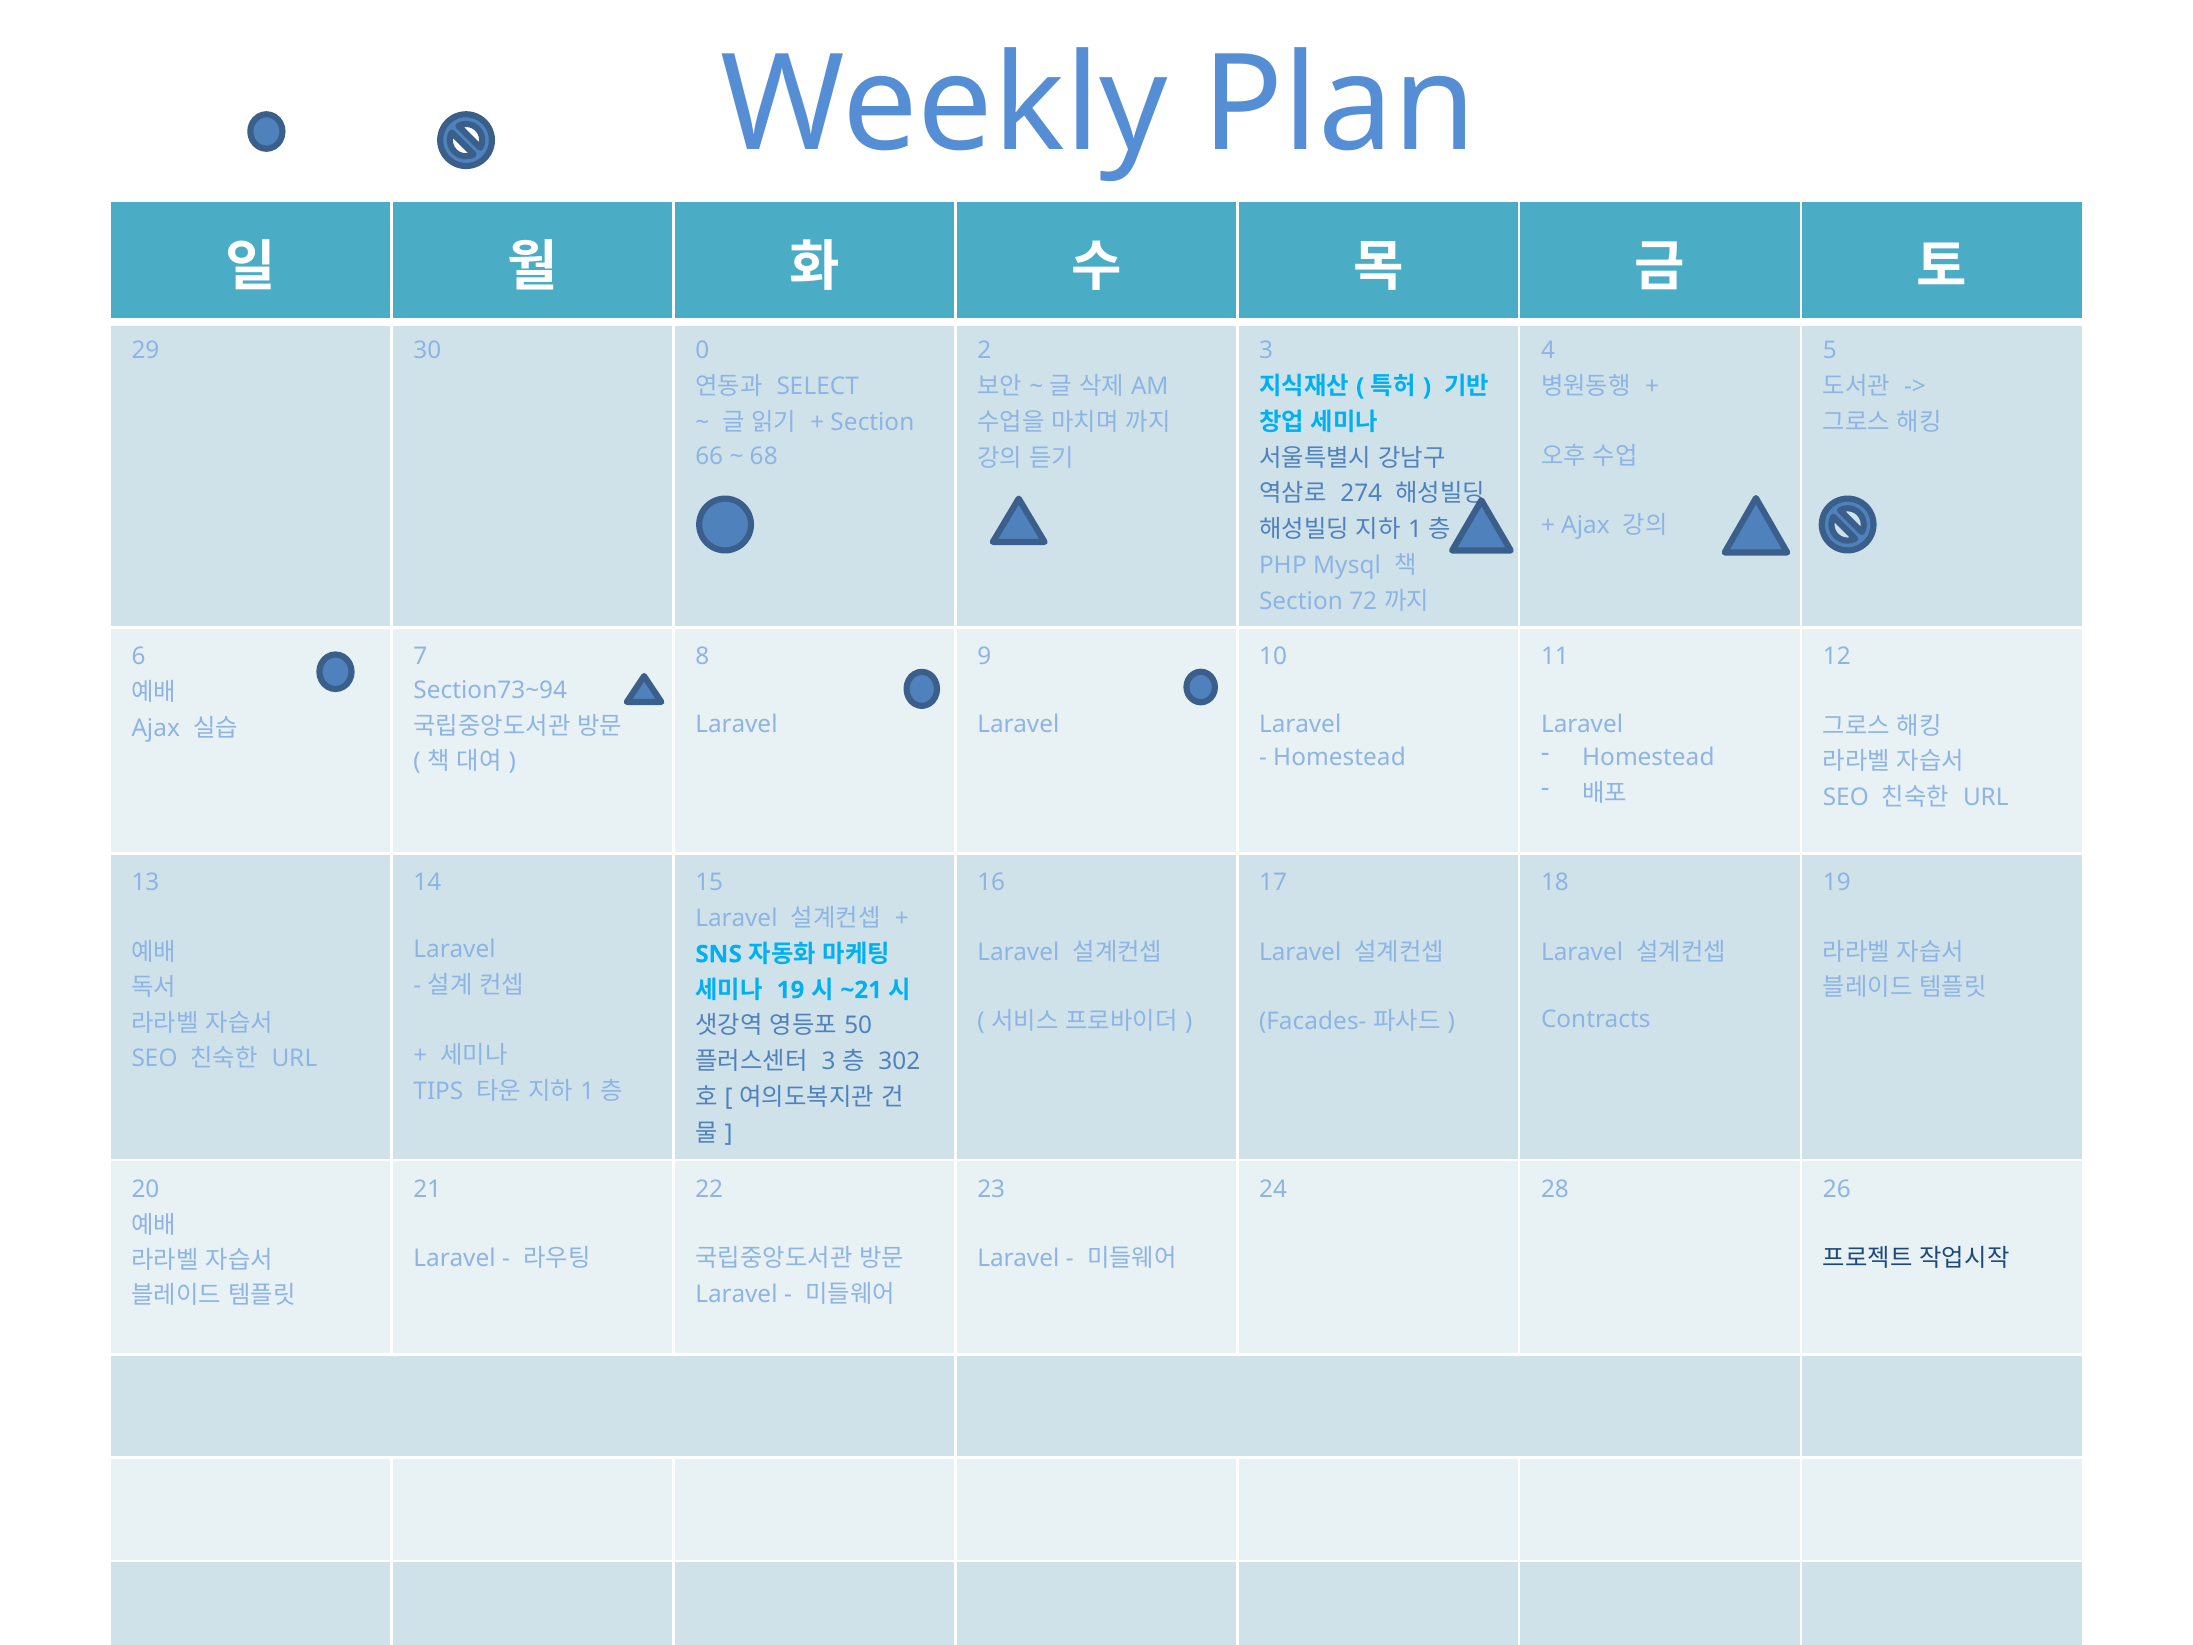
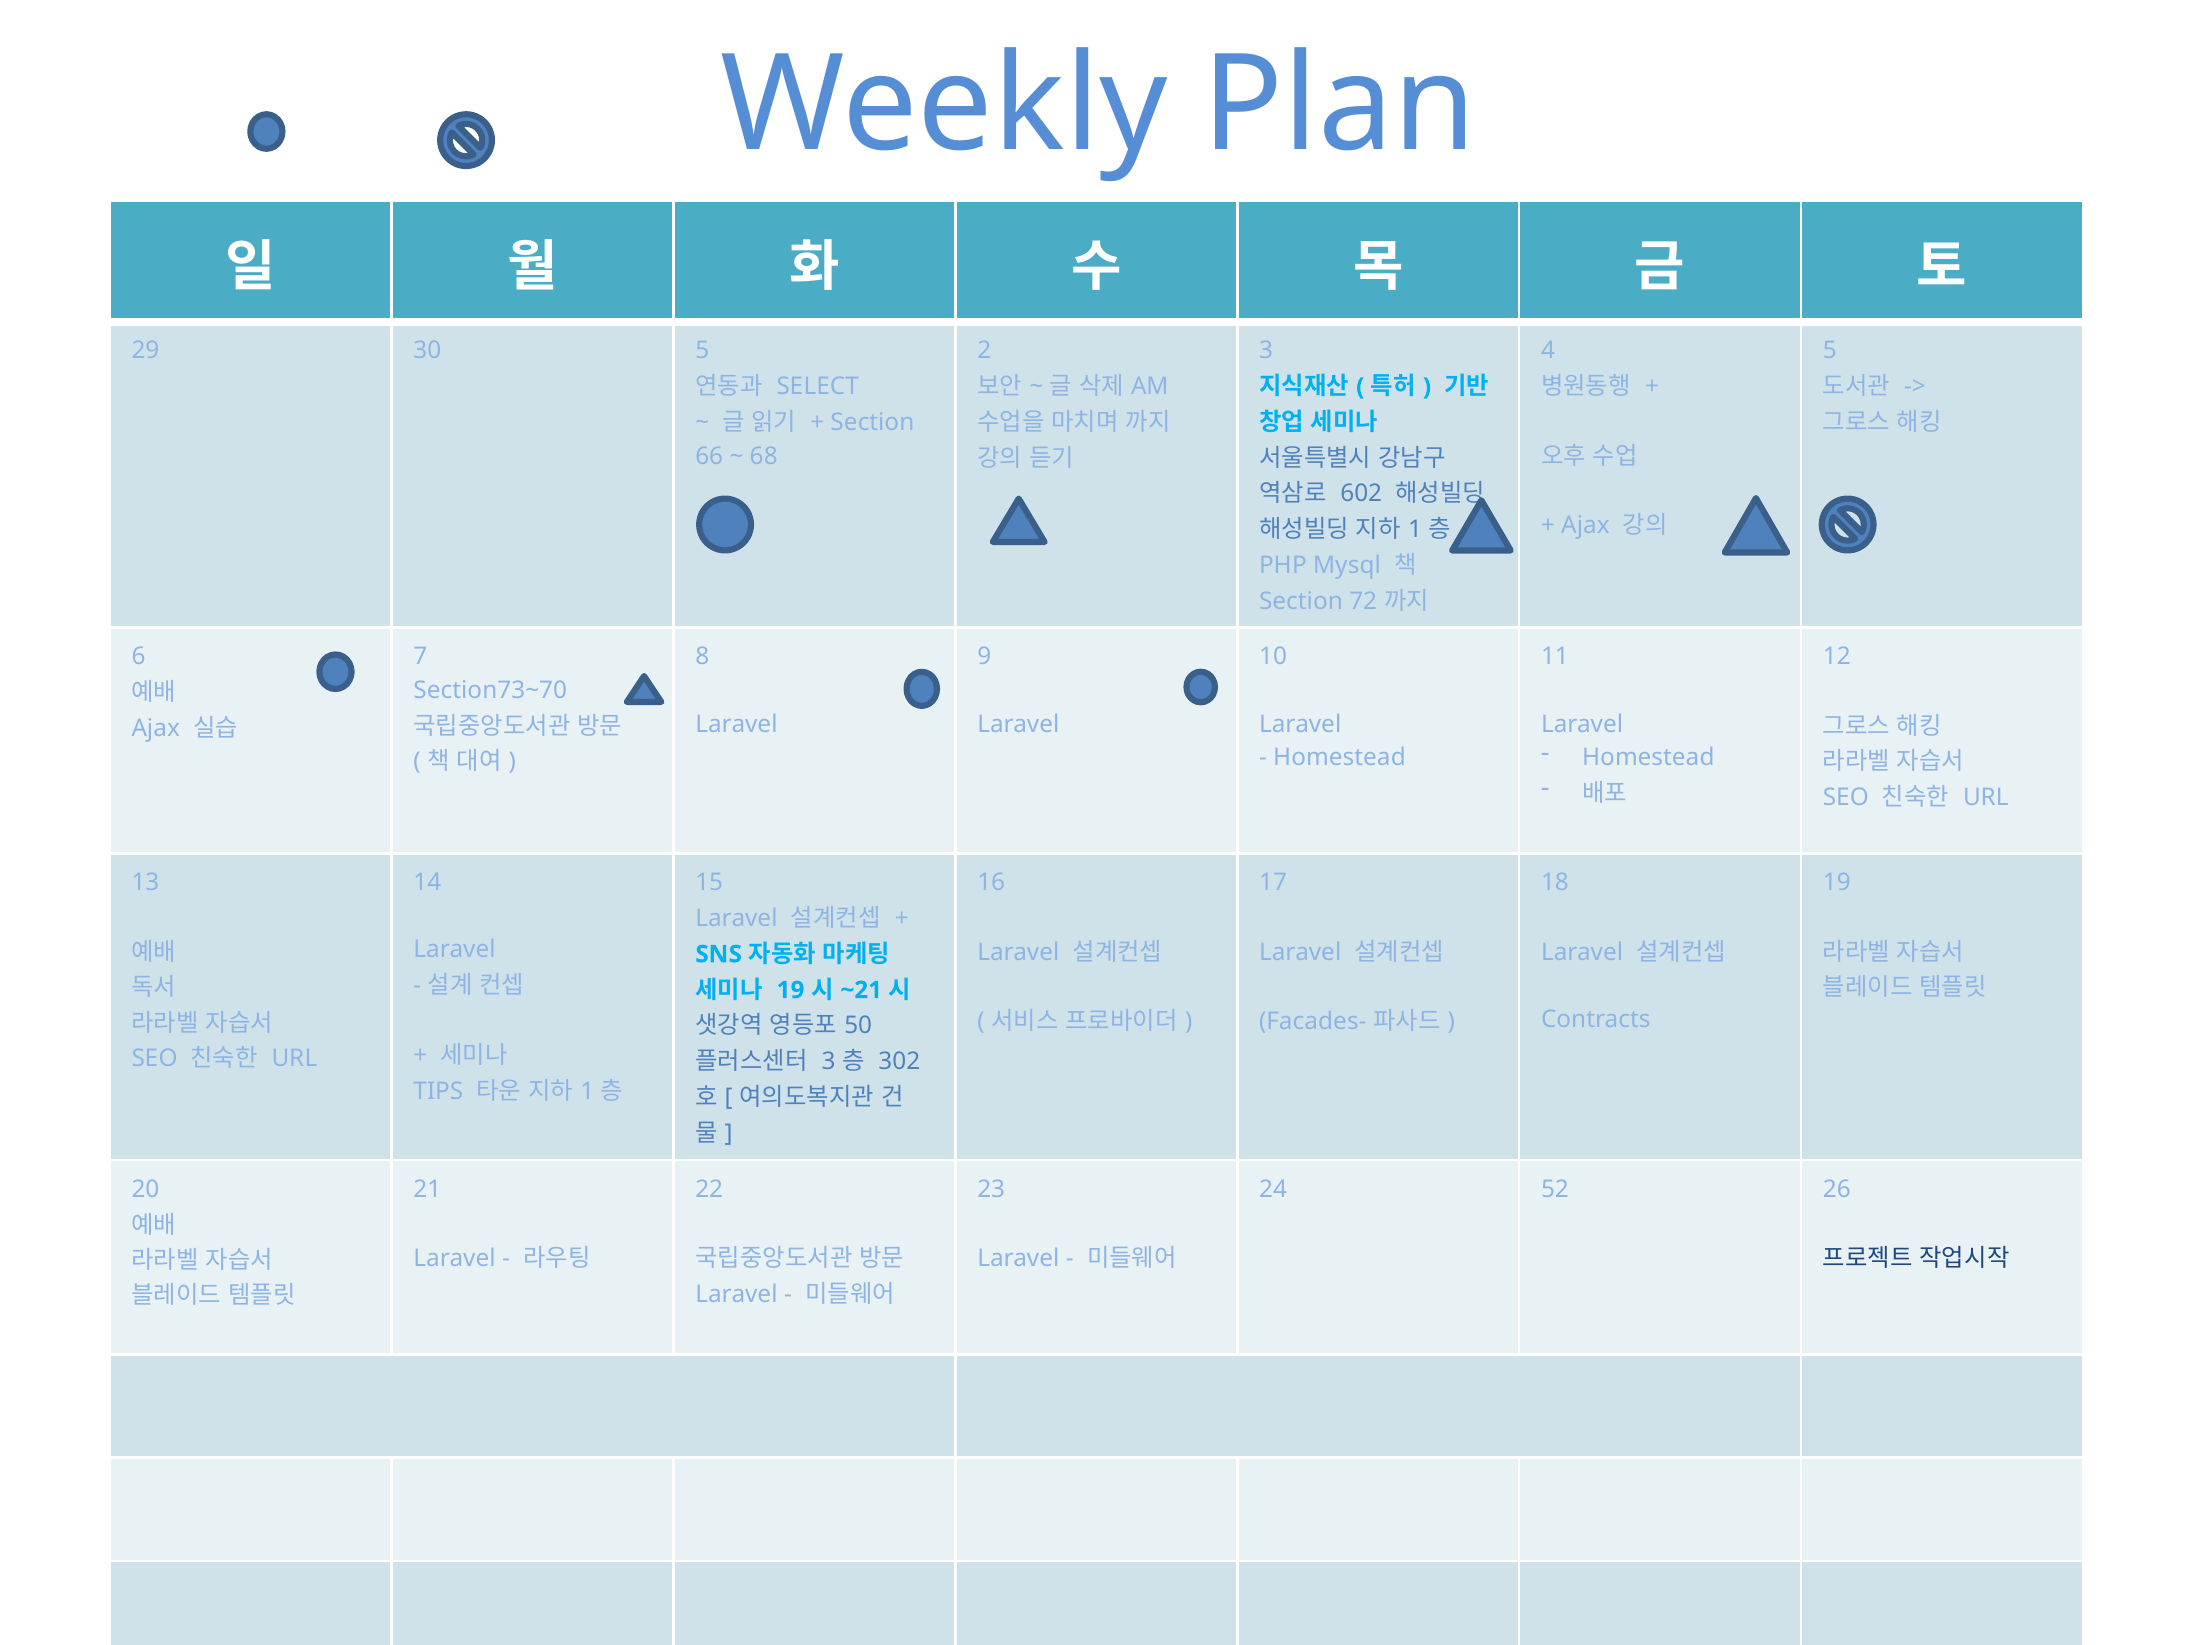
30 0: 0 -> 5 (702, 351)
274: 274 -> 602 (1361, 493)
Section73~94: Section73~94 -> Section73~70 (490, 690)
28: 28 -> 52 (1555, 1189)
